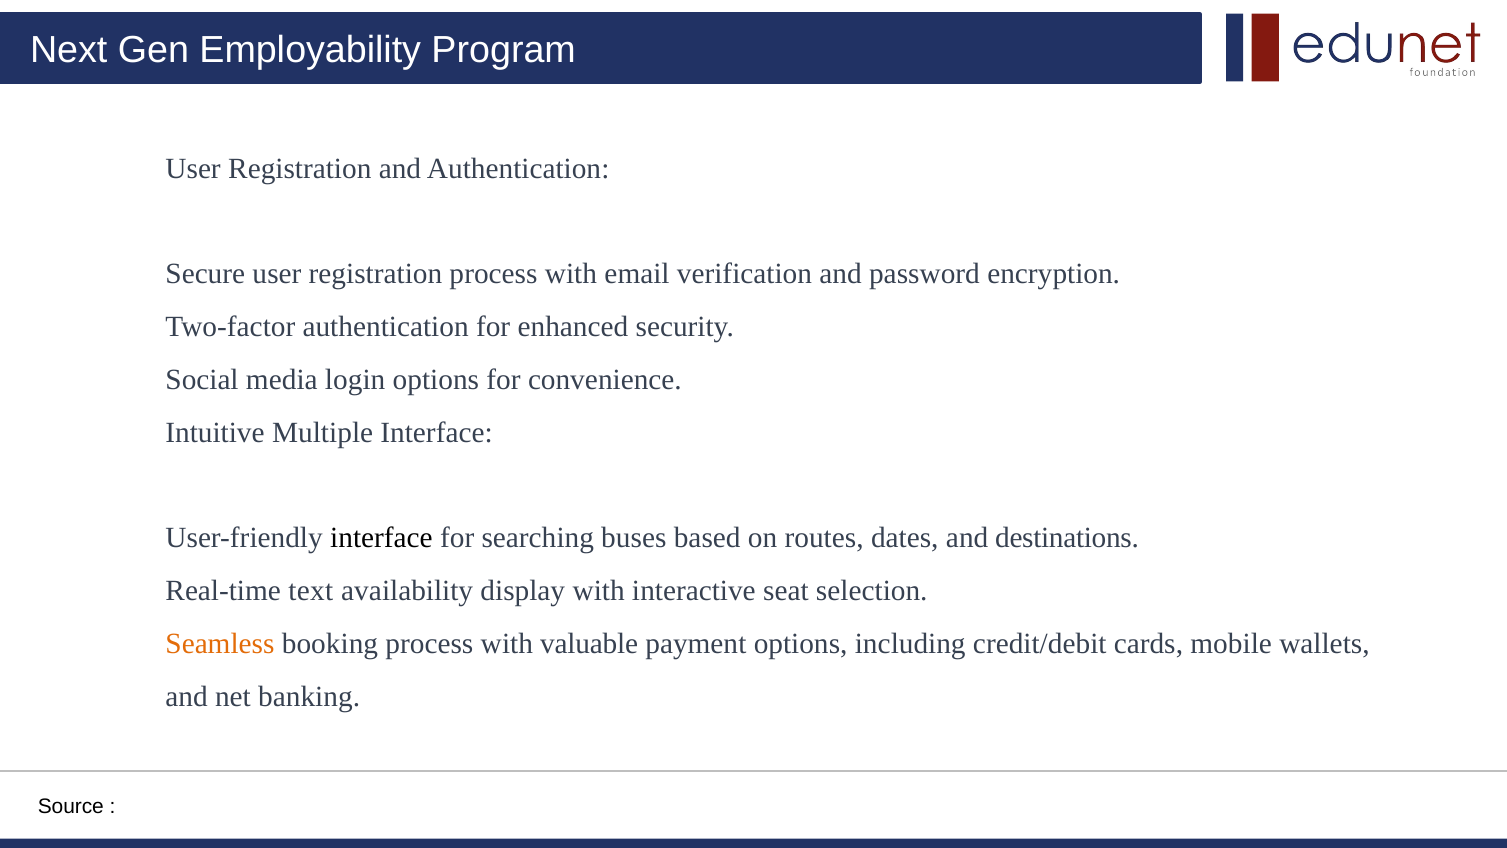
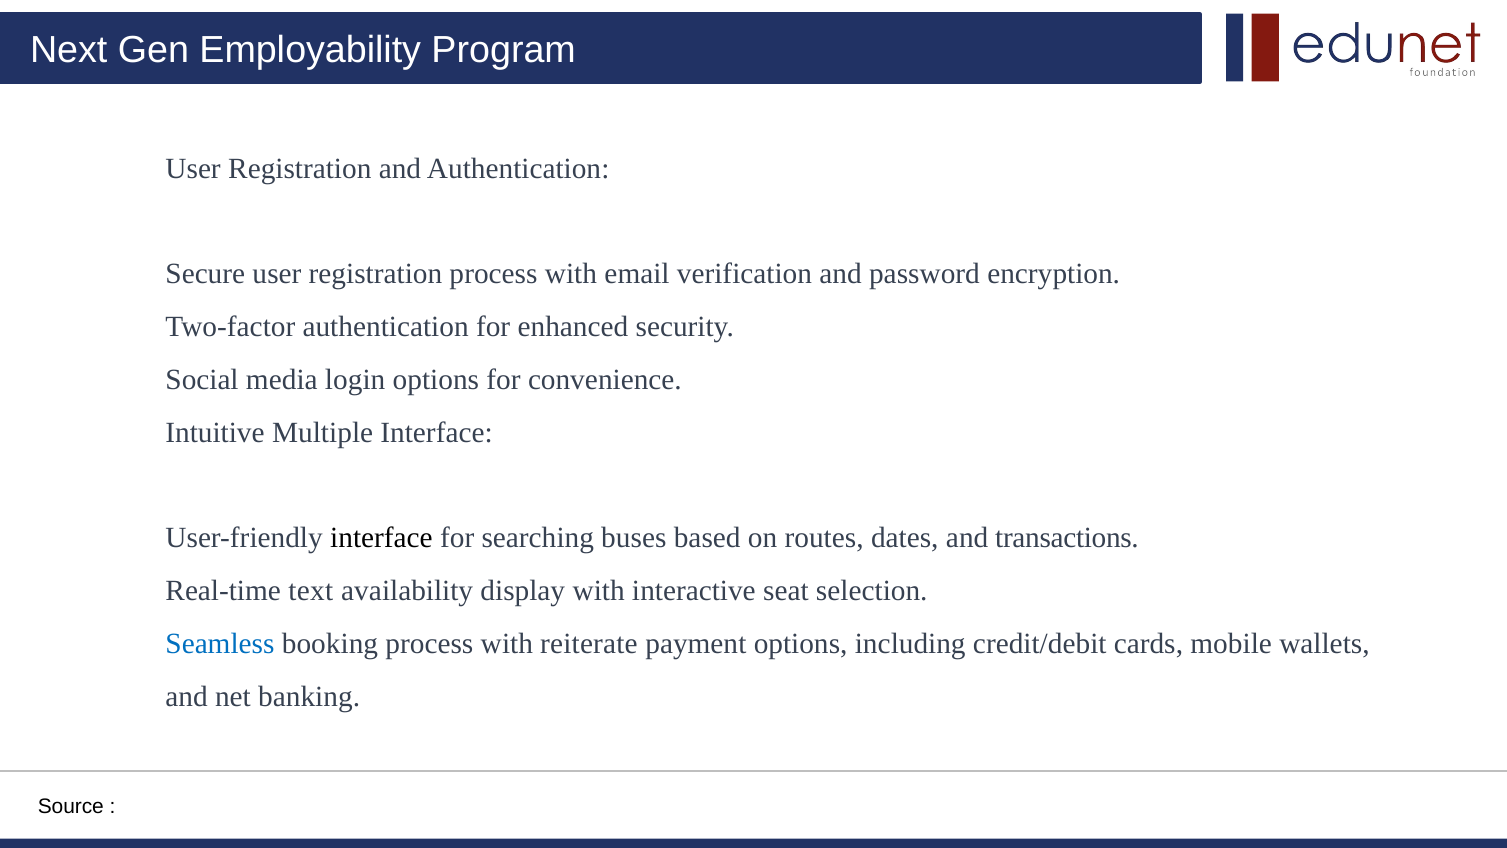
destinations: destinations -> transactions (1067, 538)
Seamless colour: orange -> blue (220, 643)
valuable: valuable -> reiterate (589, 643)
